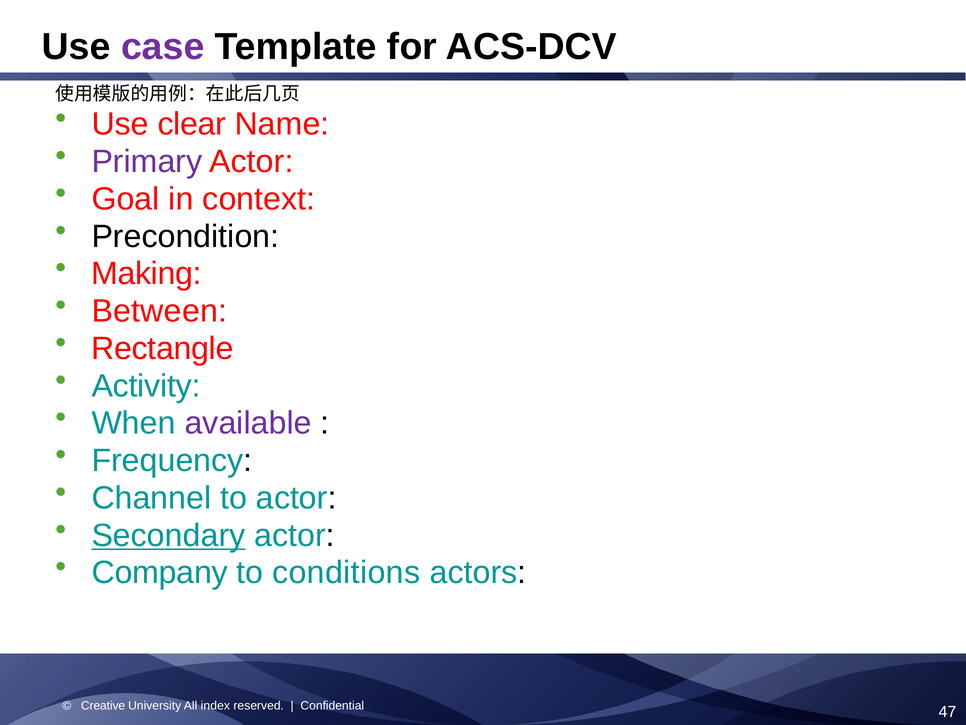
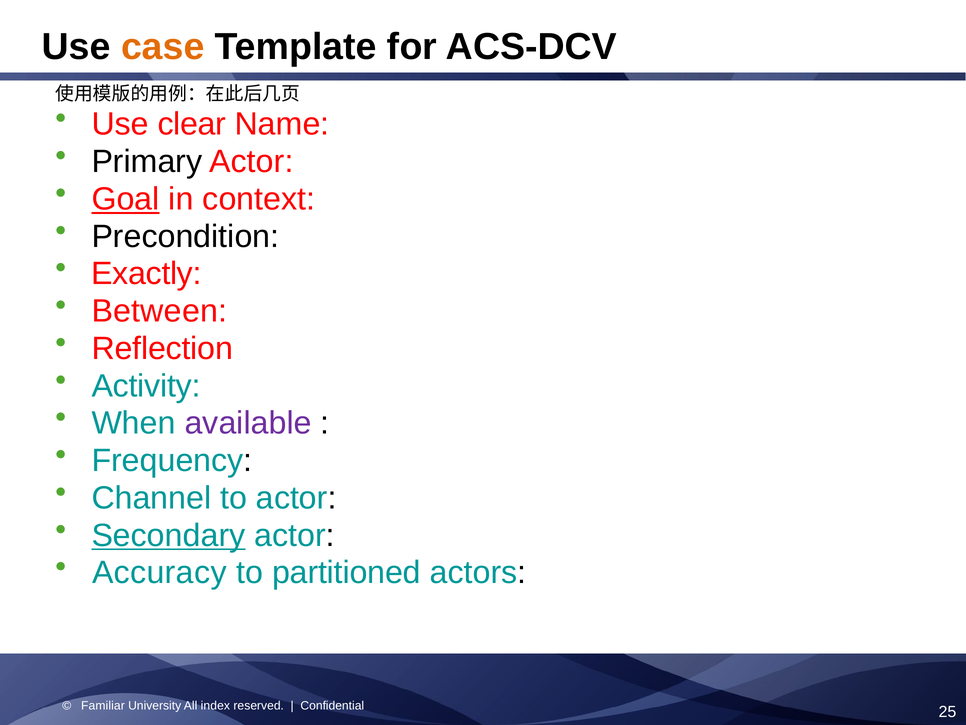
case colour: purple -> orange (163, 47)
Primary colour: purple -> black (147, 162)
Goal underline: none -> present (126, 199)
Making: Making -> Exactly (146, 274)
Rectangle: Rectangle -> Reflection (162, 348)
Company: Company -> Accuracy (159, 572)
conditions: conditions -> partitioned (346, 572)
Creative: Creative -> Familiar (103, 705)
47: 47 -> 25 (947, 711)
